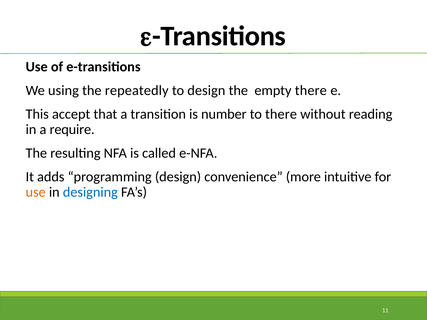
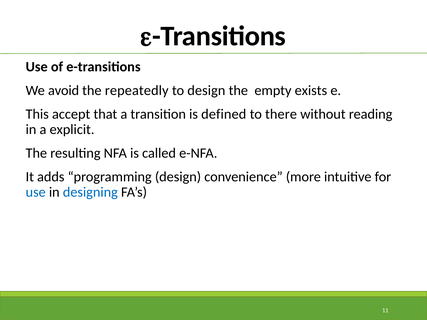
using: using -> avoid (64, 91)
empty there: there -> exists (311, 91)
number: number -> defined (224, 114)
require: require -> explicit (72, 130)
use colour: orange -> blue (36, 192)
